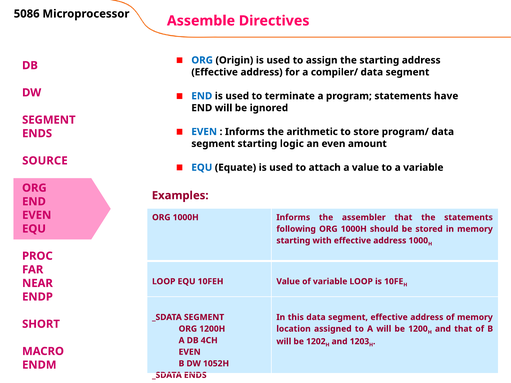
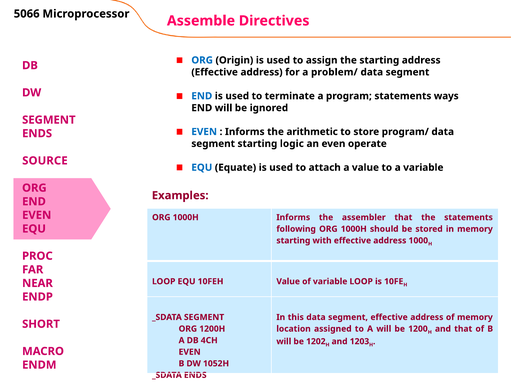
5086: 5086 -> 5066 (27, 14)
compiler/: compiler/ -> problem/ (334, 72)
have: have -> ways (446, 96)
amount: amount -> operate (367, 144)
